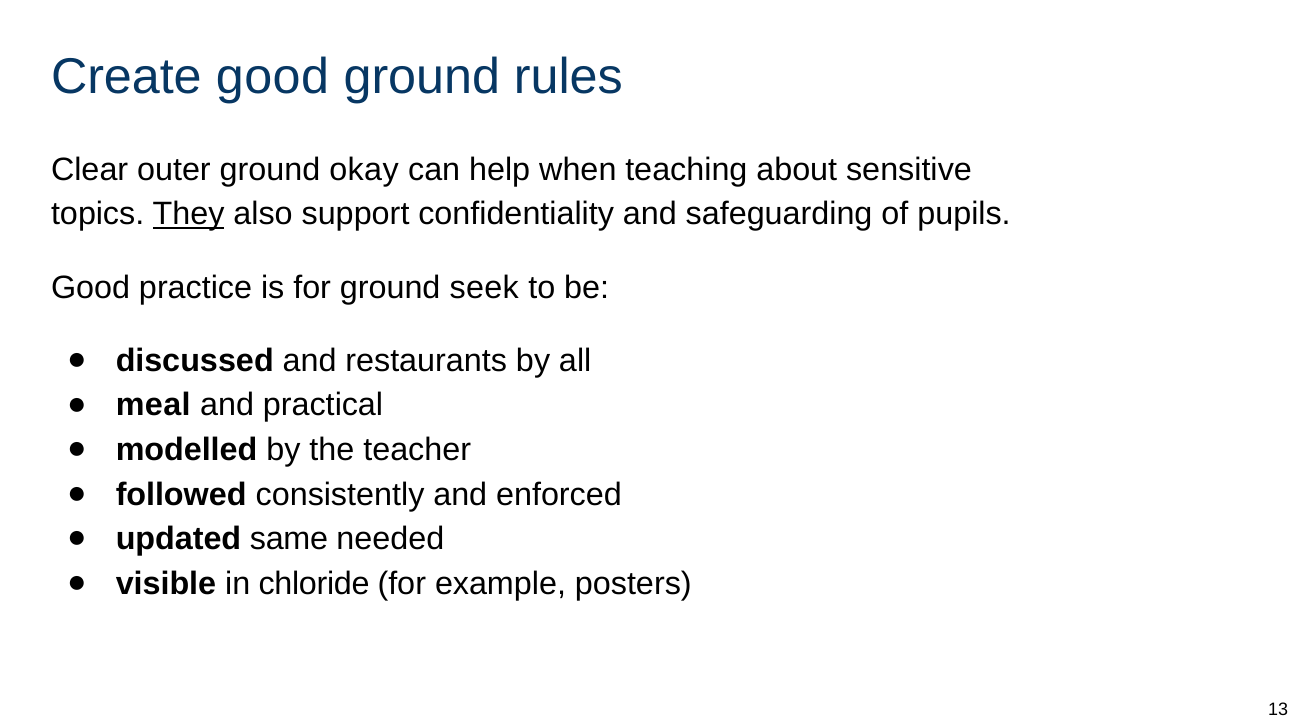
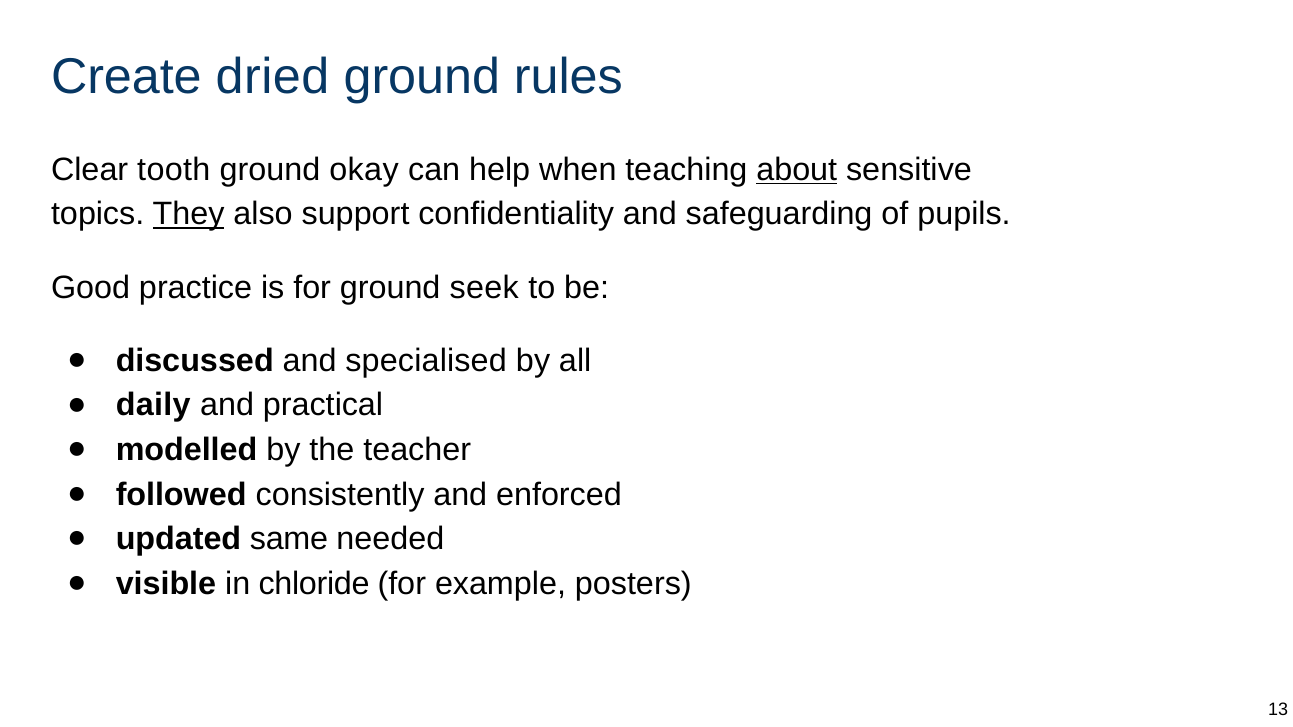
Create good: good -> dried (272, 77)
outer: outer -> tooth (174, 170)
about underline: none -> present (797, 170)
restaurants: restaurants -> specialised (426, 361)
meal: meal -> daily (153, 405)
